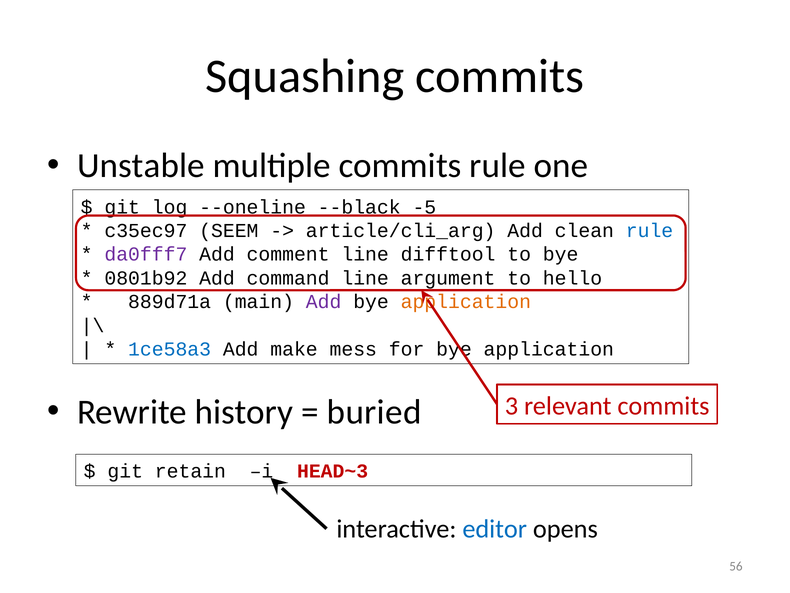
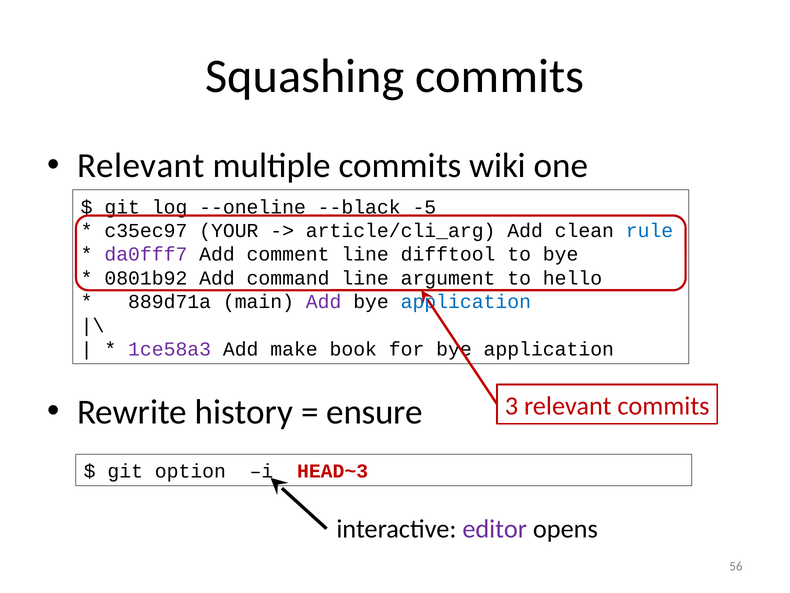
Unstable: Unstable -> Relevant (141, 166)
commits rule: rule -> wiki (498, 166)
SEEM: SEEM -> YOUR (229, 231)
application colour: orange -> blue (466, 302)
1ce58a3 colour: blue -> purple (170, 349)
mess: mess -> book (353, 349)
buried: buried -> ensure (374, 412)
retain: retain -> option (190, 471)
editor colour: blue -> purple (495, 529)
